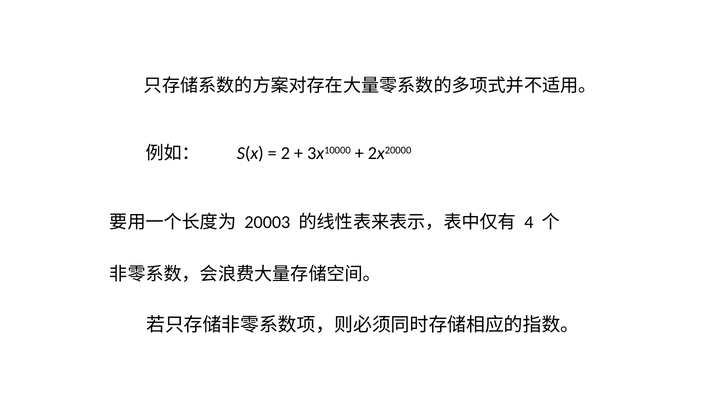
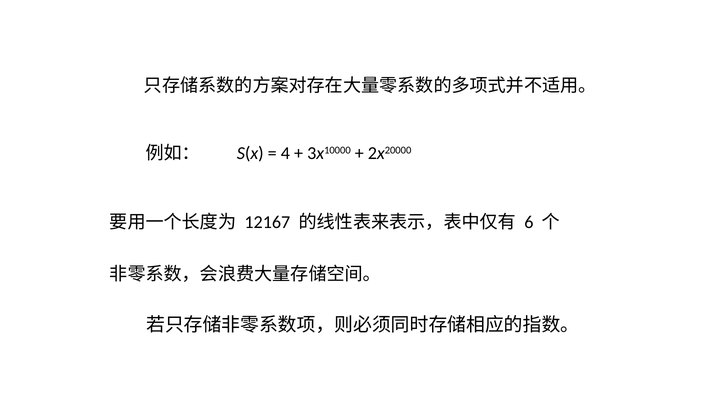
2: 2 -> 4 (285, 153)
20003: 20003 -> 12167 (267, 222)
4: 4 -> 6 (529, 222)
